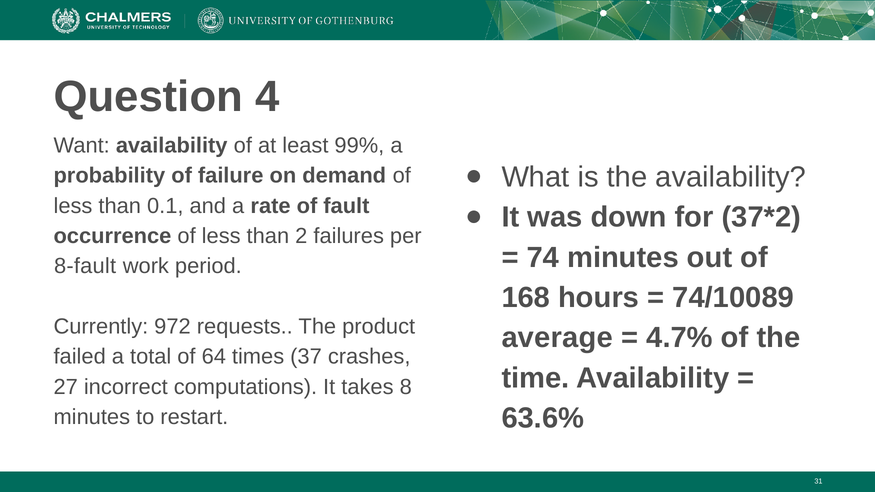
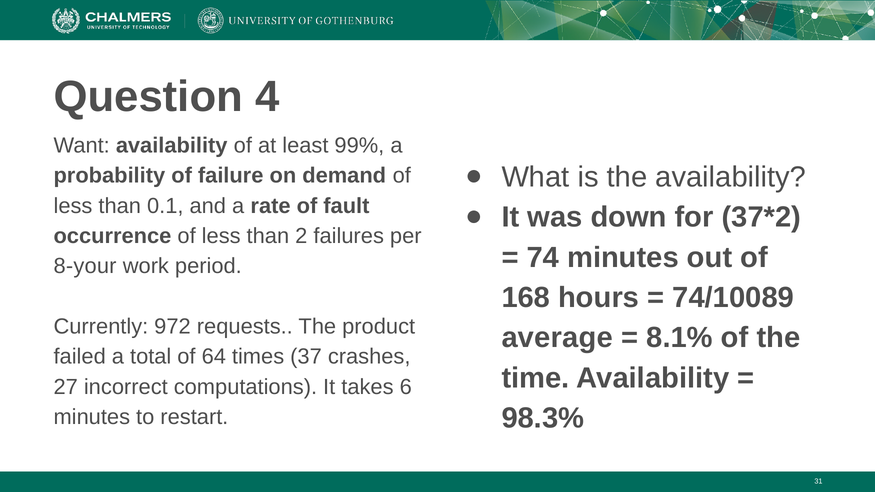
8-fault: 8-fault -> 8-your (85, 266)
4.7%: 4.7% -> 8.1% (680, 338)
8: 8 -> 6 (406, 387)
63.6%: 63.6% -> 98.3% (543, 418)
